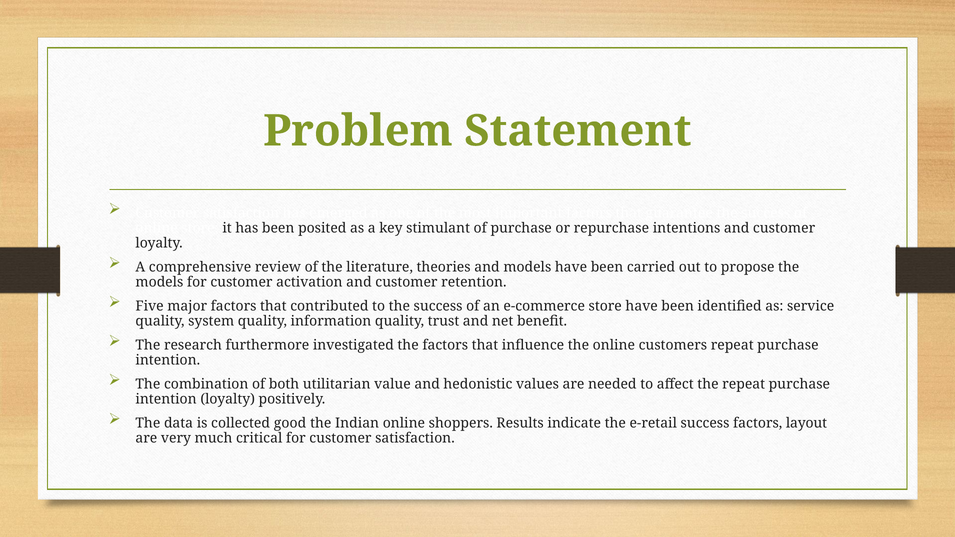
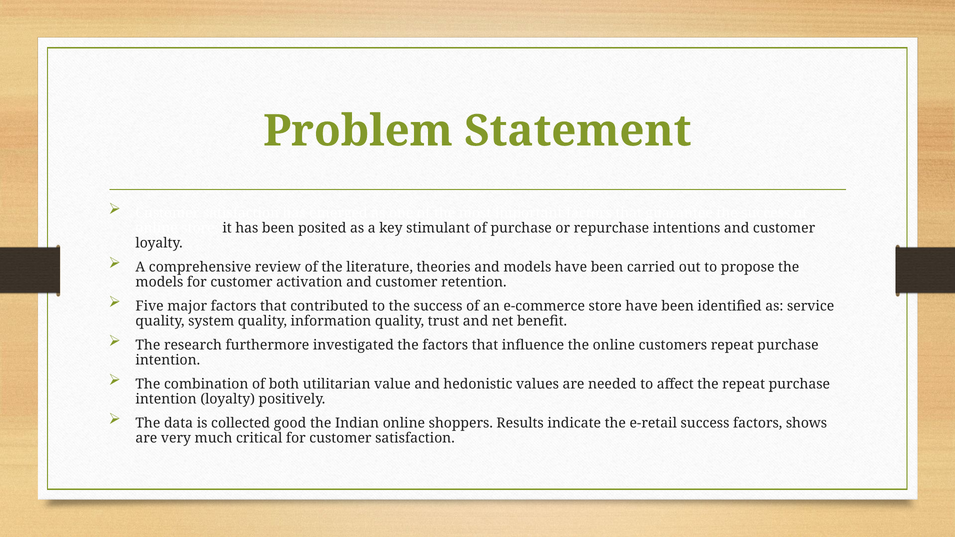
layout: layout -> shows (806, 423)
